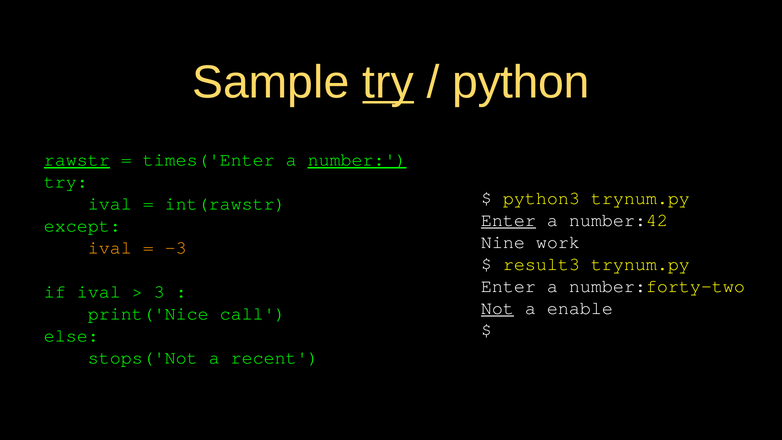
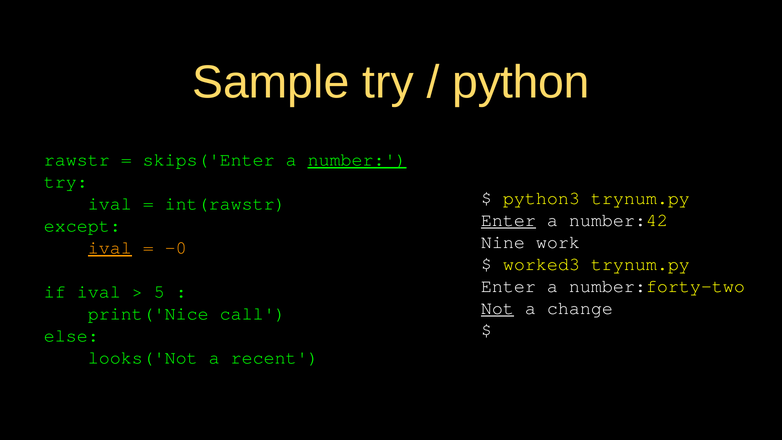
try underline: present -> none (388, 82)
rawstr underline: present -> none (77, 160)
times('Enter: times('Enter -> skips('Enter (209, 160)
ival underline: none -> present (110, 248)
-3: -3 -> -0 (176, 248)
result3: result3 -> worked3 (541, 264)
3: 3 -> 5 (159, 292)
enable: enable -> change (580, 308)
stops('Not: stops('Not -> looks('Not (143, 358)
